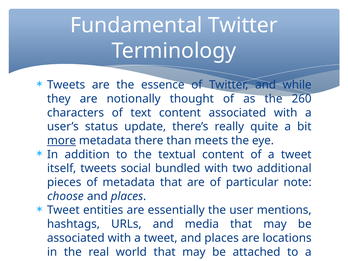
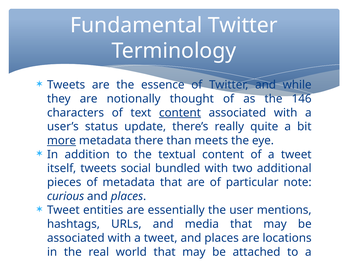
260: 260 -> 146 (302, 99)
content underline: none -> present (180, 113)
choose: choose -> curious (66, 196)
